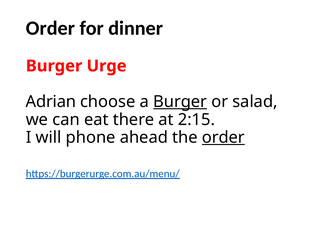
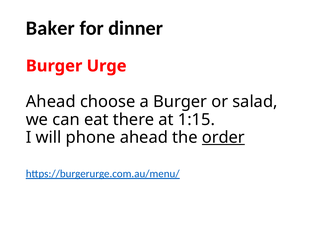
Order: Order -> Baker (50, 28)
Adrian: Adrian -> Ahead (51, 101)
Burger underline: present -> none (180, 101)
2:15: 2:15 -> 1:15 (196, 119)
